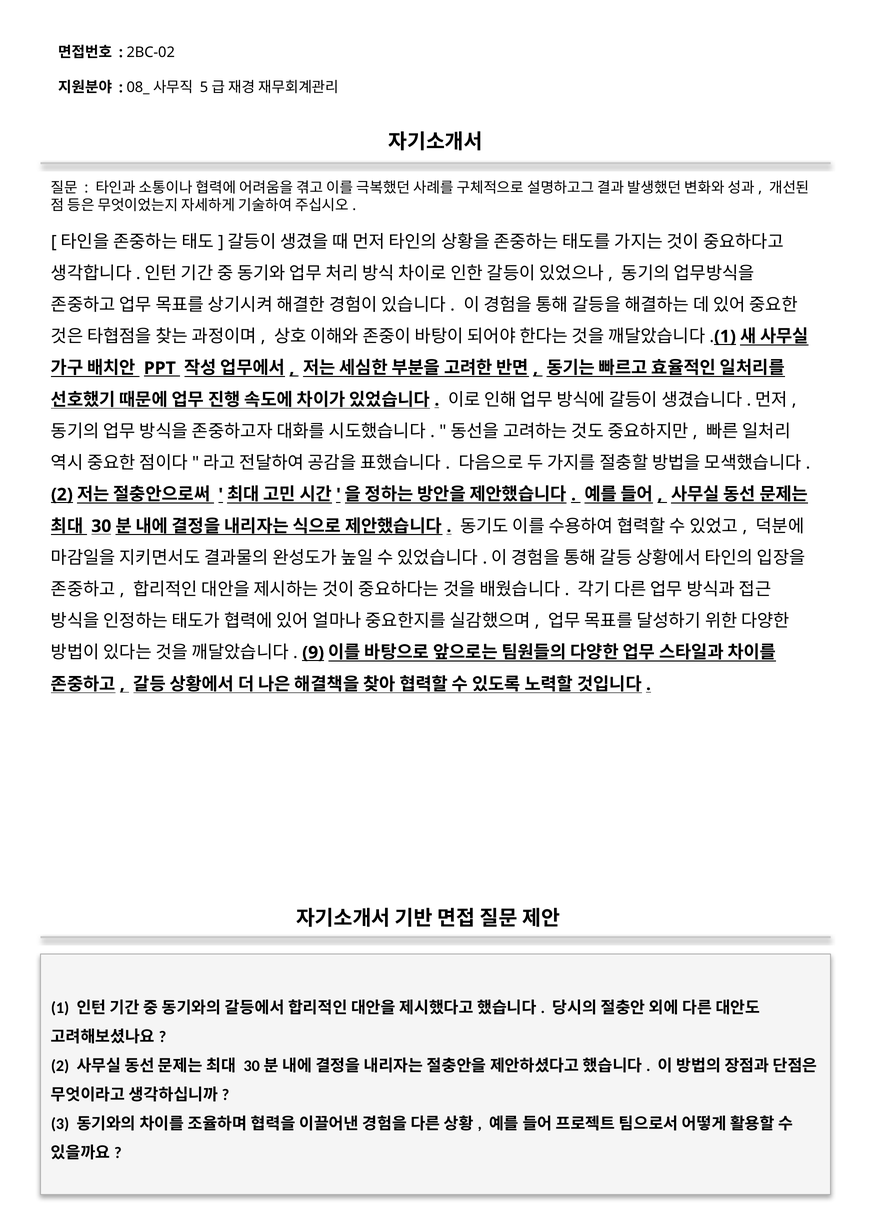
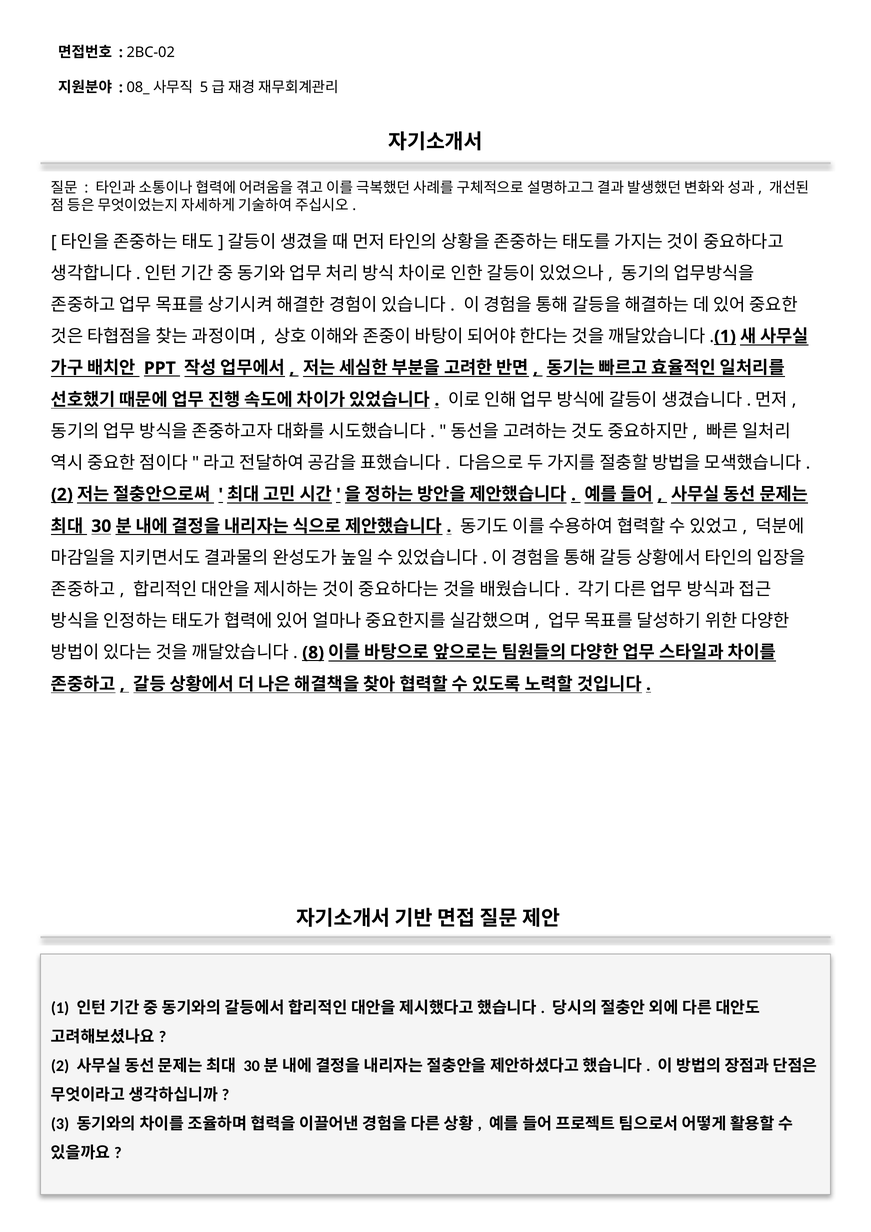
9: 9 -> 8 (313, 653)
